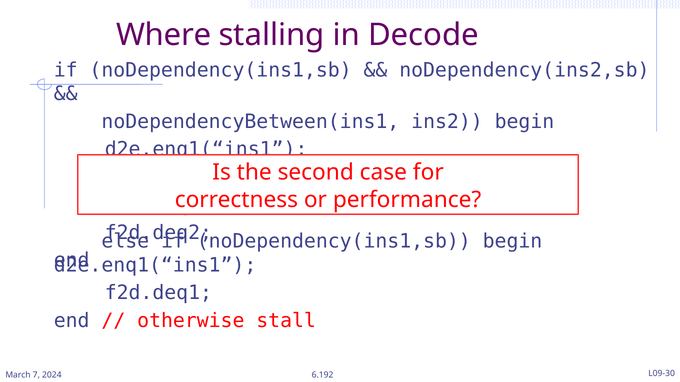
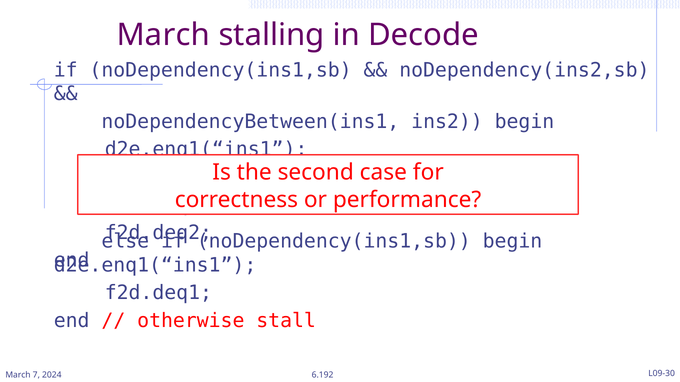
Where: Where -> March (163, 35)
